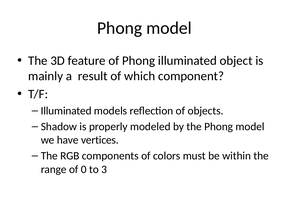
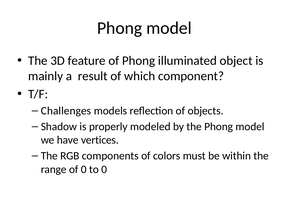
Illuminated: Illuminated -> Challenges (66, 111)
to 3: 3 -> 0 (104, 169)
